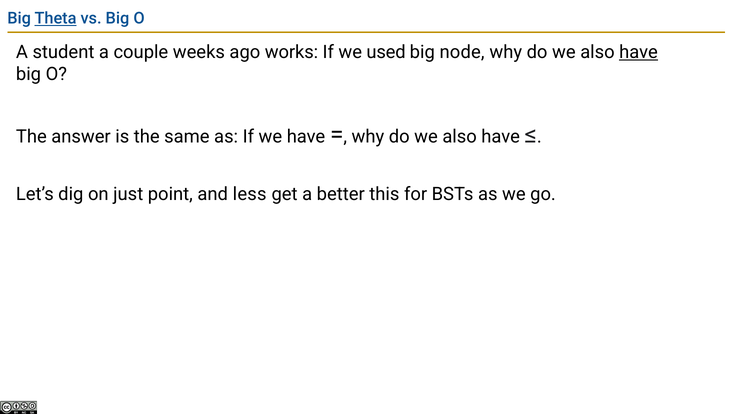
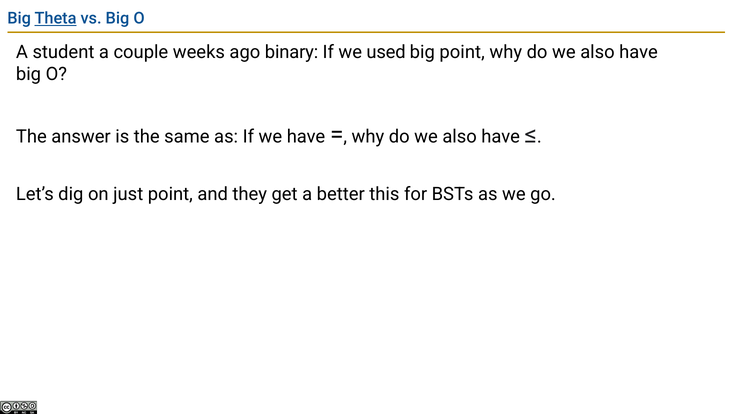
works: works -> binary (292, 52)
big node: node -> point (462, 52)
have underline: present -> none (639, 52)
less: less -> they (250, 194)
